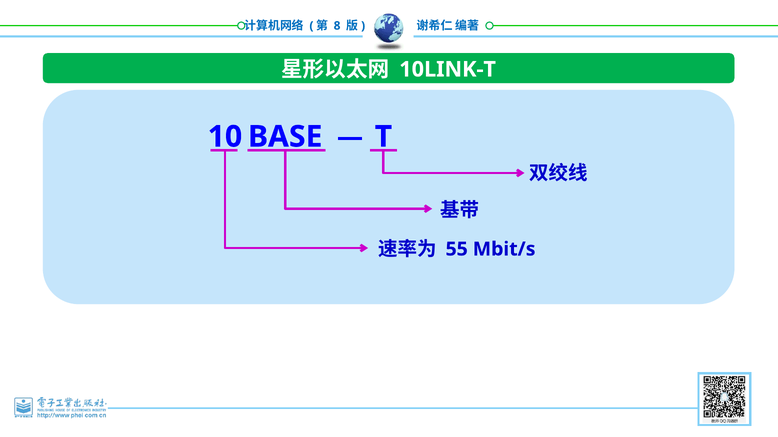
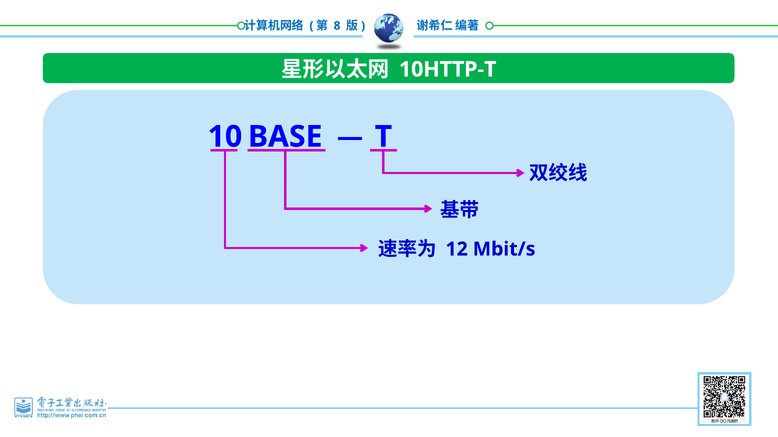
10LINK-T: 10LINK-T -> 10HTTP-T (448, 70)
55: 55 -> 12 (457, 249)
